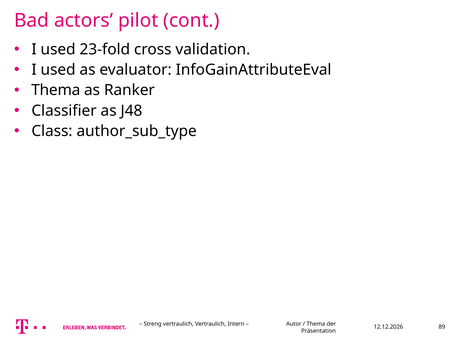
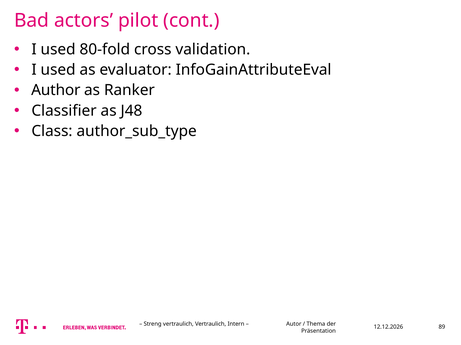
23-fold: 23-fold -> 80-fold (105, 50)
Thema: Thema -> Author (56, 90)
